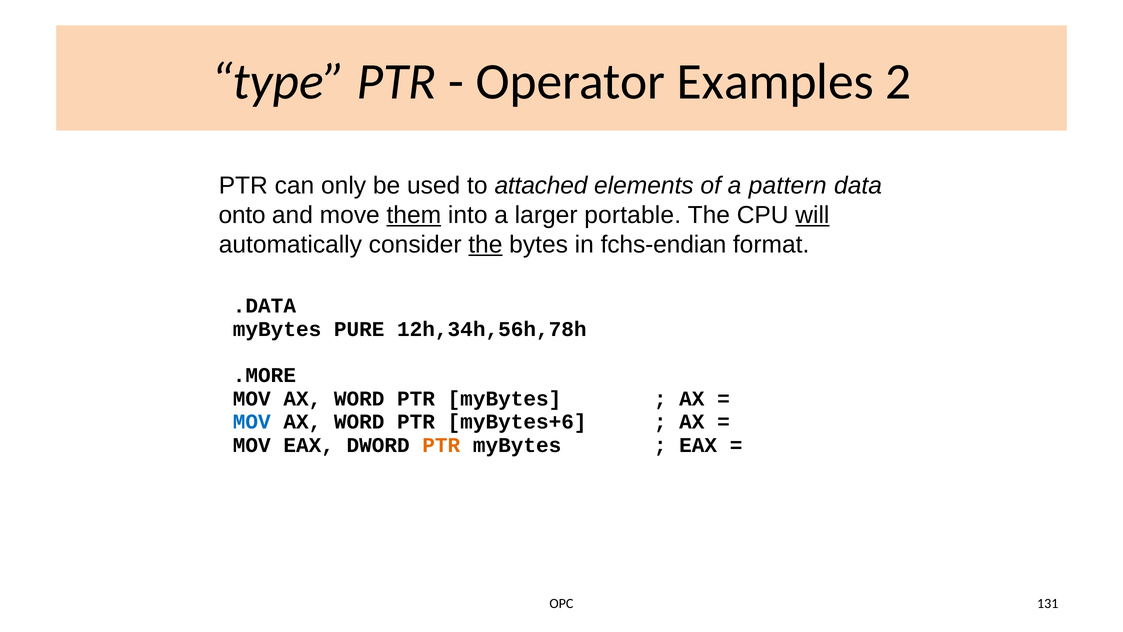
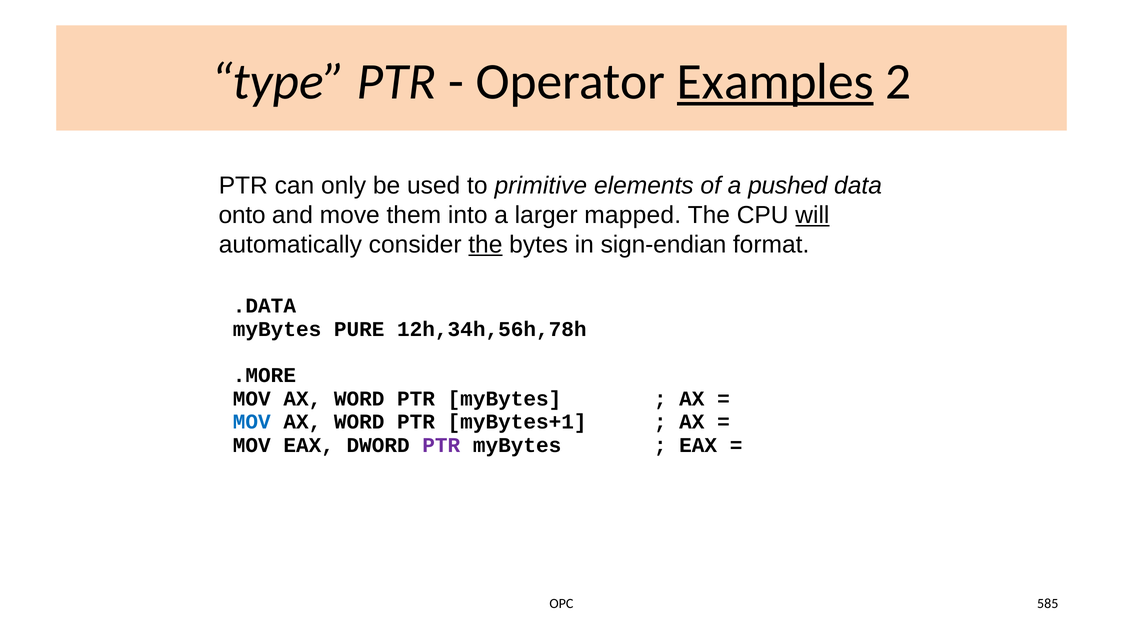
Examples underline: none -> present (775, 82)
attached: attached -> primitive (541, 186)
pattern: pattern -> pushed (788, 186)
them underline: present -> none (414, 215)
portable: portable -> mapped (633, 215)
fchs-endian: fchs-endian -> sign-endian (663, 245)
myBytes+6: myBytes+6 -> myBytes+1 (517, 422)
PTR colour: orange -> purple (441, 445)
131: 131 -> 585 (1048, 603)
